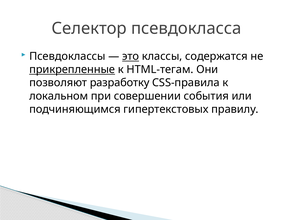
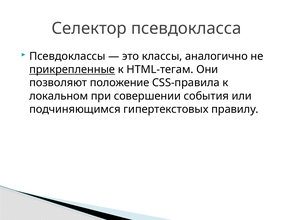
это underline: present -> none (131, 56)
содержатся: содержатся -> аналогично (216, 56)
разработку: разработку -> положение (120, 83)
